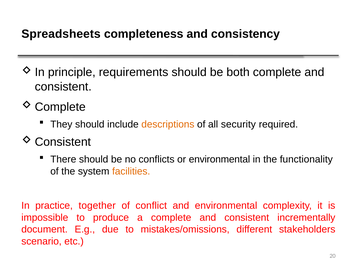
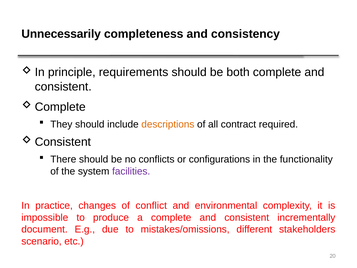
Spreadsheets: Spreadsheets -> Unnecessarily (61, 34)
security: security -> contract (238, 124)
or environmental: environmental -> configurations (219, 159)
facilities colour: orange -> purple (131, 171)
together: together -> changes (97, 205)
